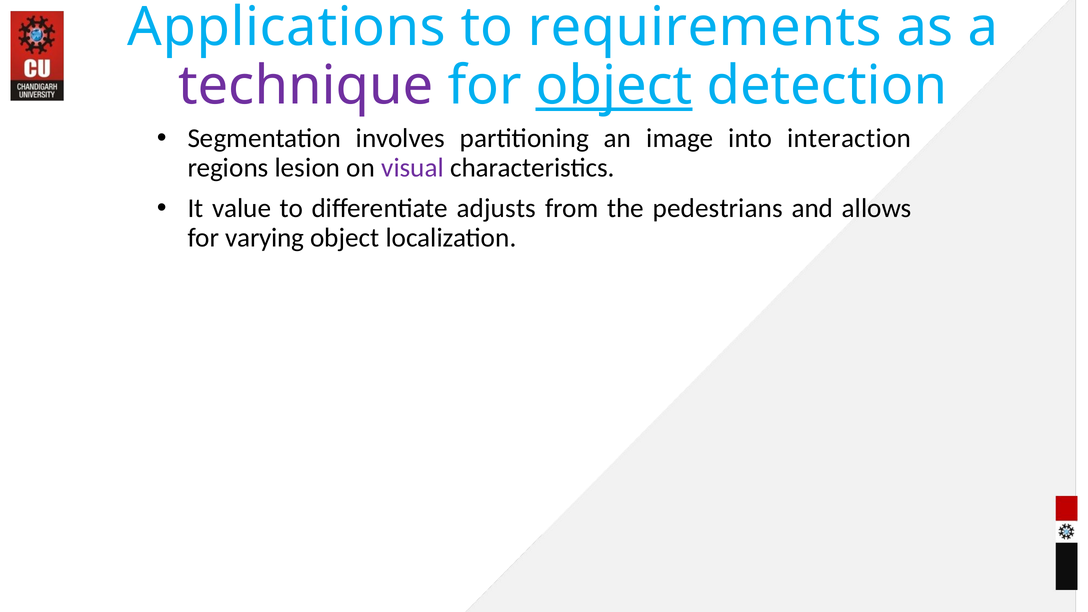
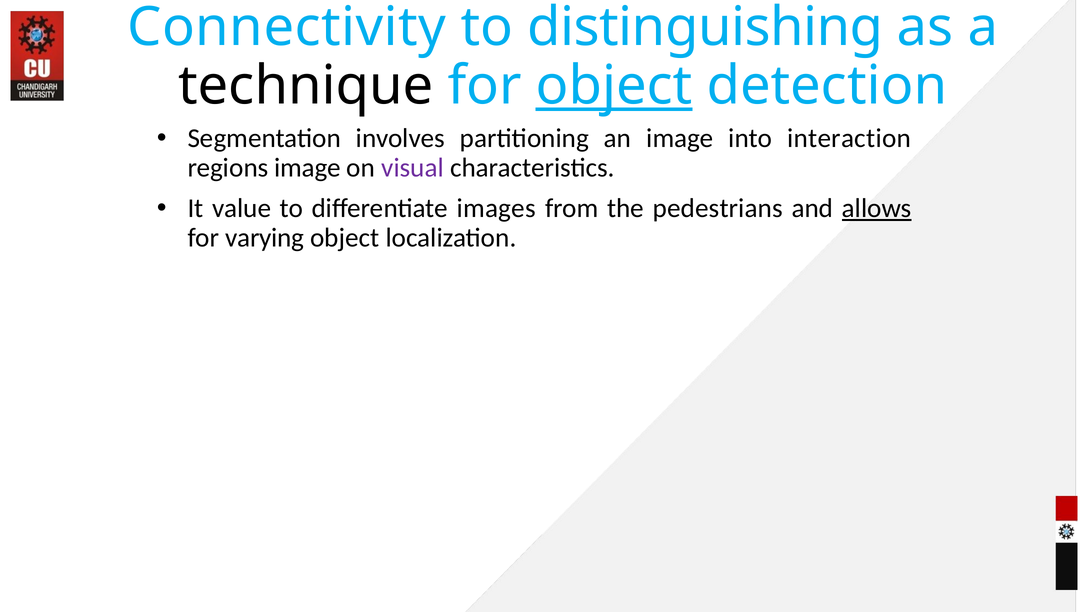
Applications: Applications -> Connectivity (287, 27)
requirements: requirements -> distinguishing (705, 27)
technique colour: purple -> black (306, 86)
regions lesion: lesion -> image (308, 168)
adjusts: adjusts -> images (496, 208)
allows underline: none -> present (877, 208)
